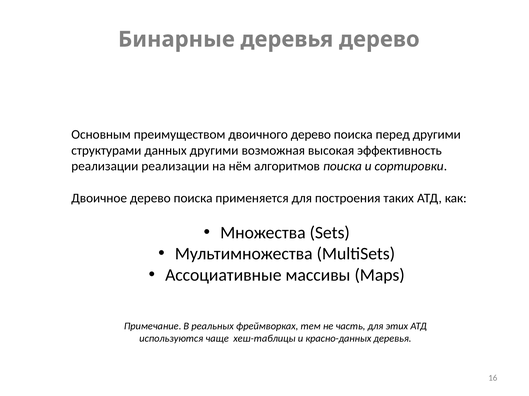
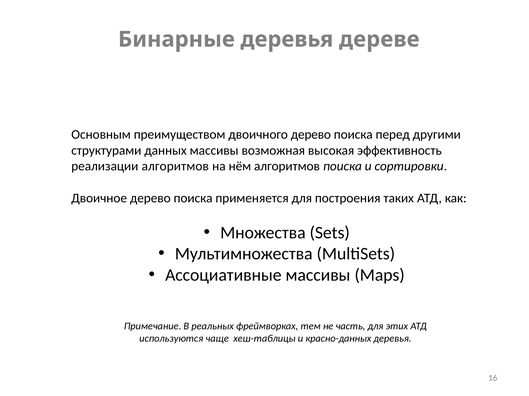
деревья дерево: дерево -> дереве (379, 39)
данных другими: другими -> массивы (214, 151)
реализации реализации: реализации -> алгоритмов (175, 167)
